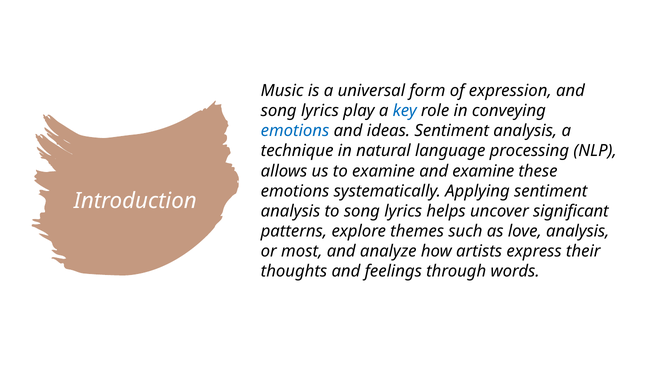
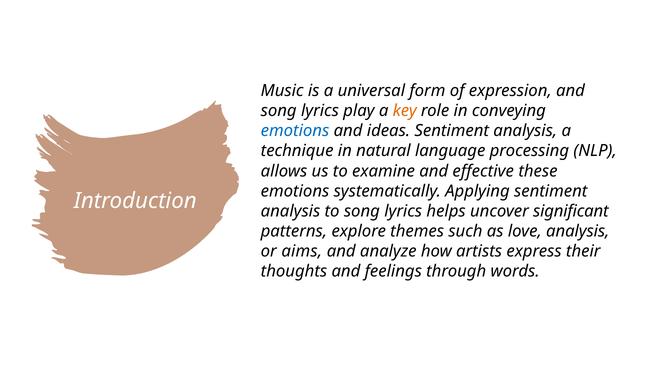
key colour: blue -> orange (405, 111)
and examine: examine -> effective (483, 171)
most: most -> aims (302, 251)
